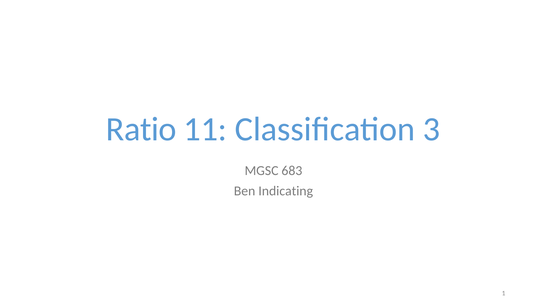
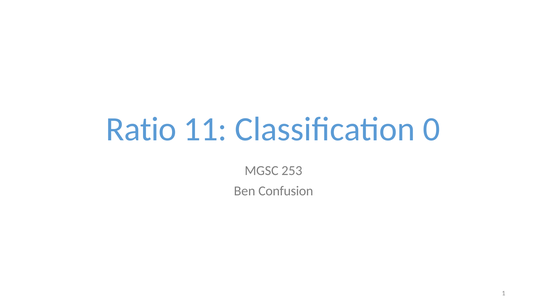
3: 3 -> 0 (431, 130)
683: 683 -> 253 (292, 171)
Indicating: Indicating -> Confusion (286, 191)
